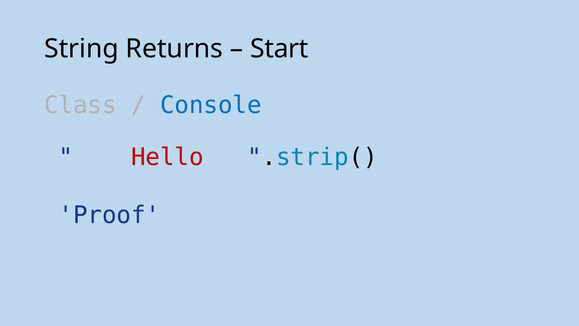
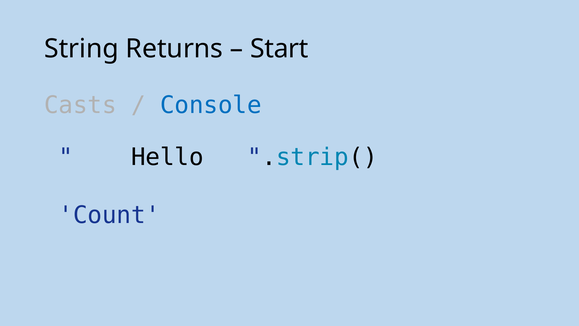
Class: Class -> Casts (80, 105)
Hello colour: red -> black (167, 157)
Proof: Proof -> Count (109, 215)
